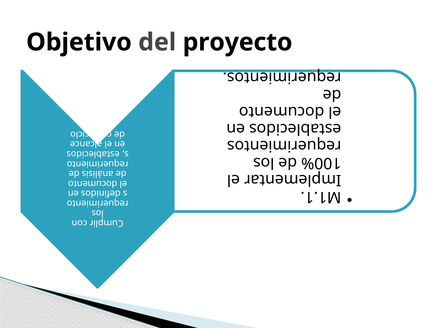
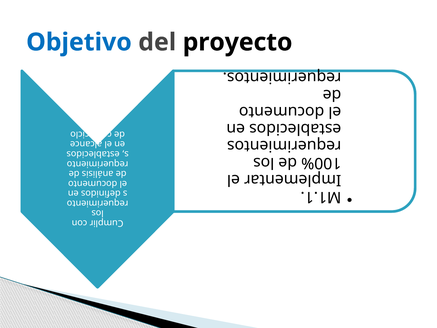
Objetivo colour: black -> blue (79, 42)
